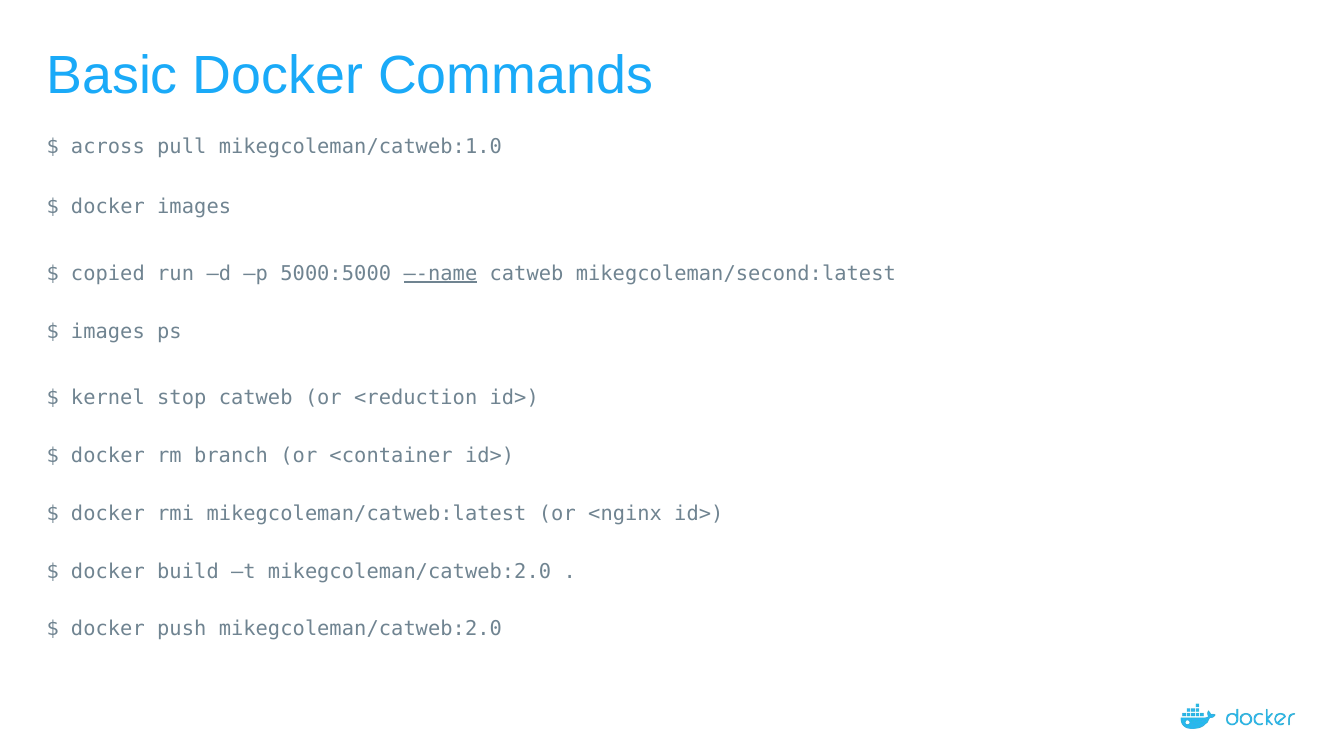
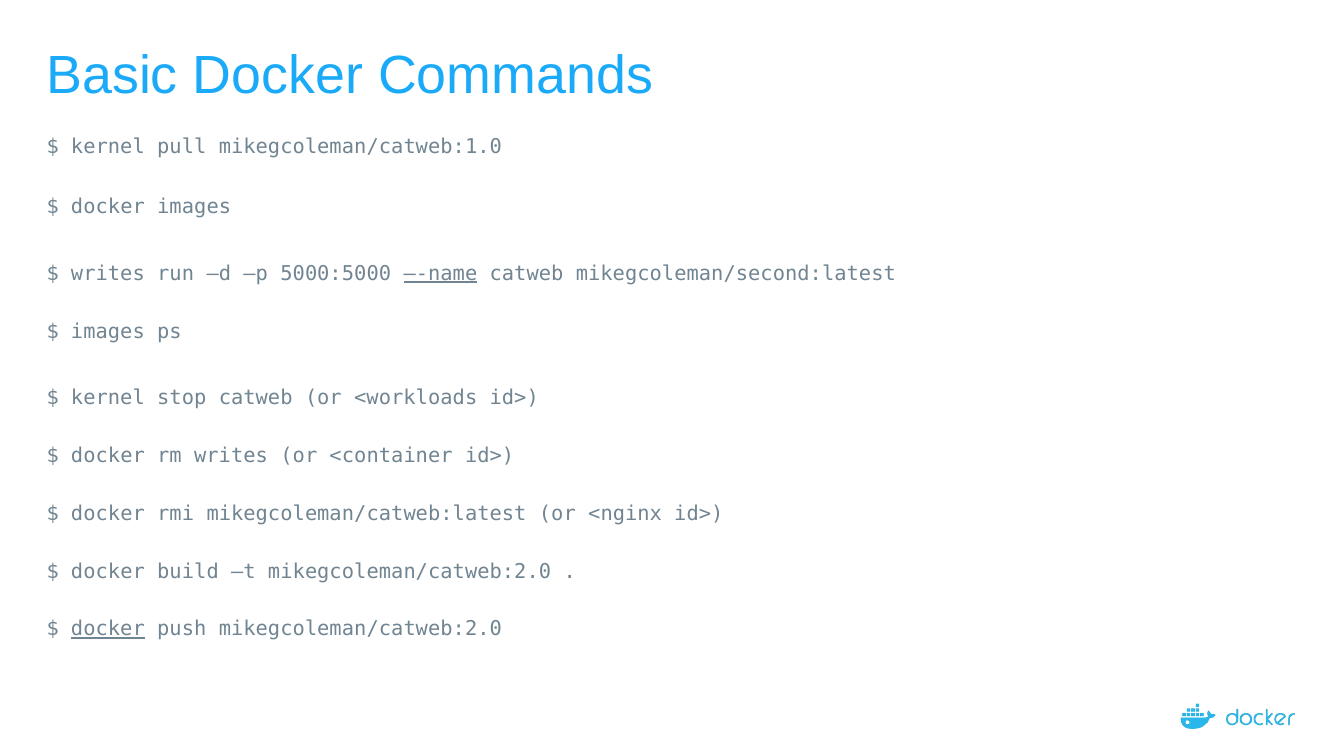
across: across -> kernel (108, 147)
copied: copied -> writes (108, 273)
<reduction: <reduction -> <workloads (416, 397)
rm branch: branch -> writes (231, 455)
docker underline: none -> present (108, 629)
